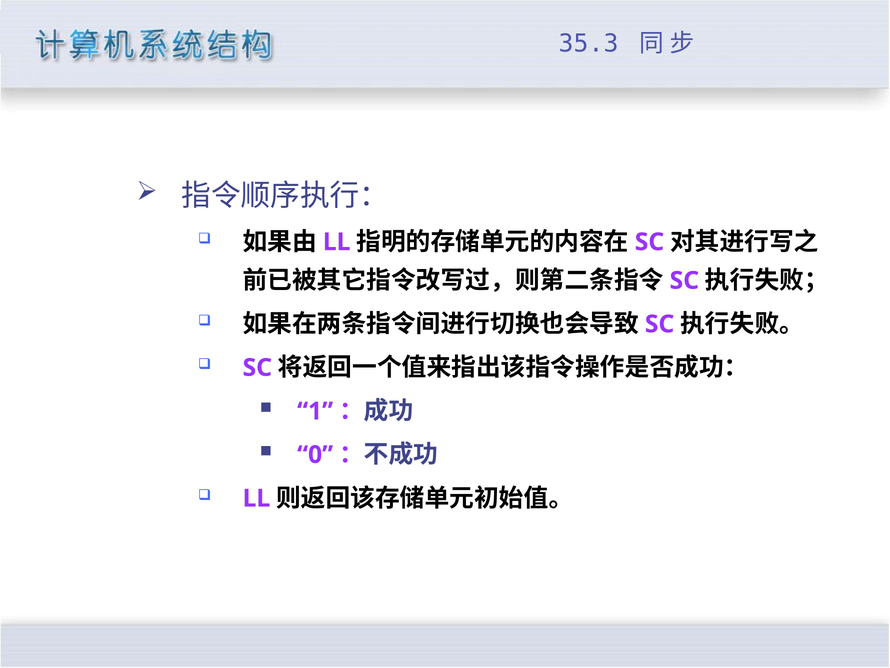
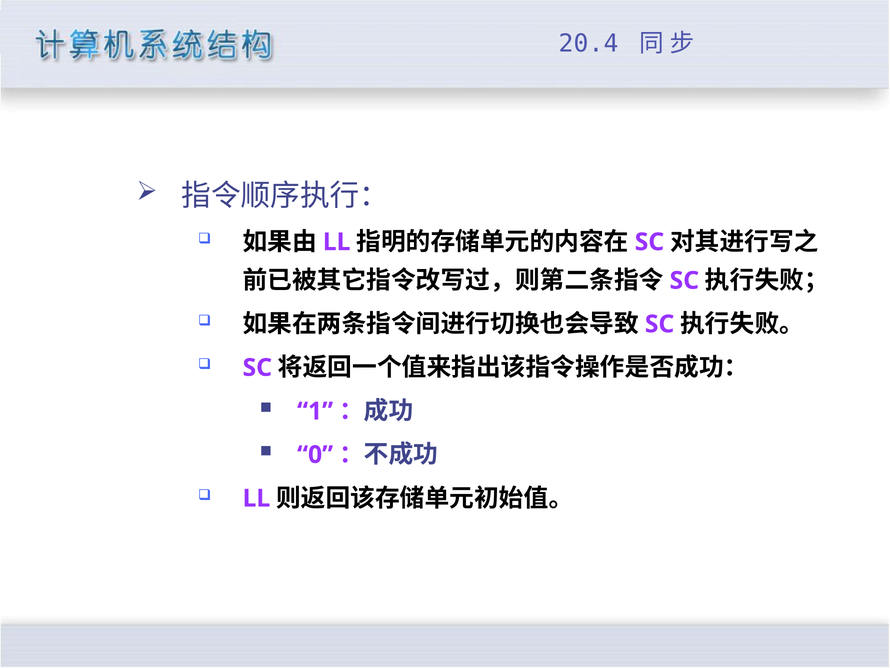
35.3: 35.3 -> 20.4 (589, 44)
